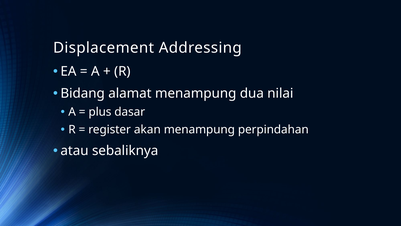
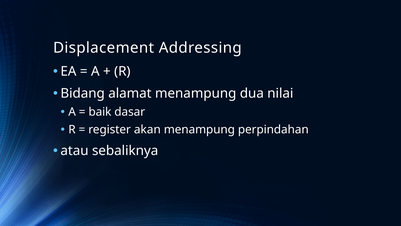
plus: plus -> baik (100, 112)
